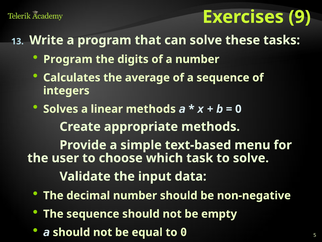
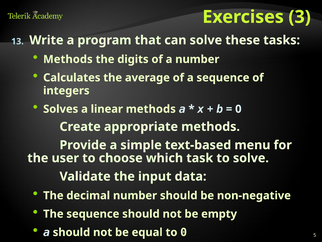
9: 9 -> 3 (300, 17)
Program: Program -> Methods (68, 59)
